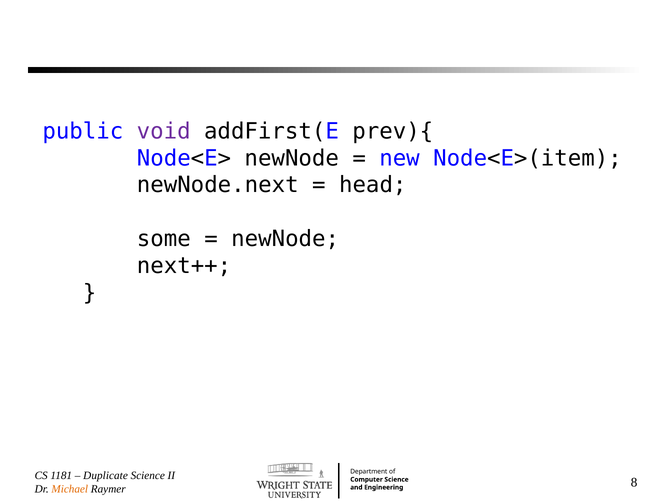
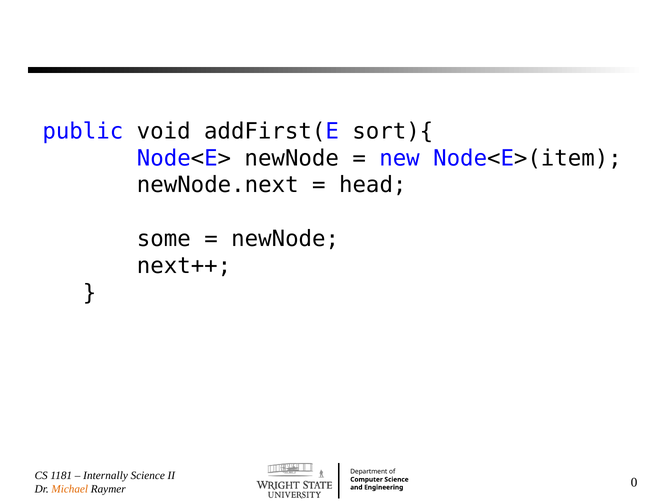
void colour: purple -> black (164, 131)
prev){: prev){ -> sort){ (393, 131)
Duplicate: Duplicate -> Internally (106, 476)
8: 8 -> 0 (634, 482)
